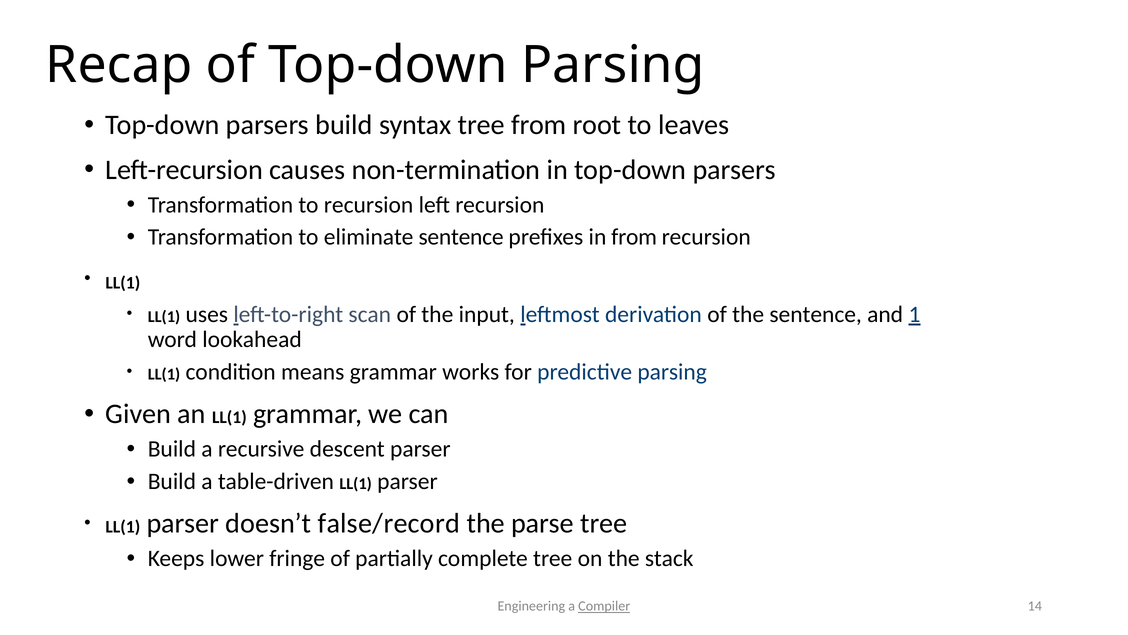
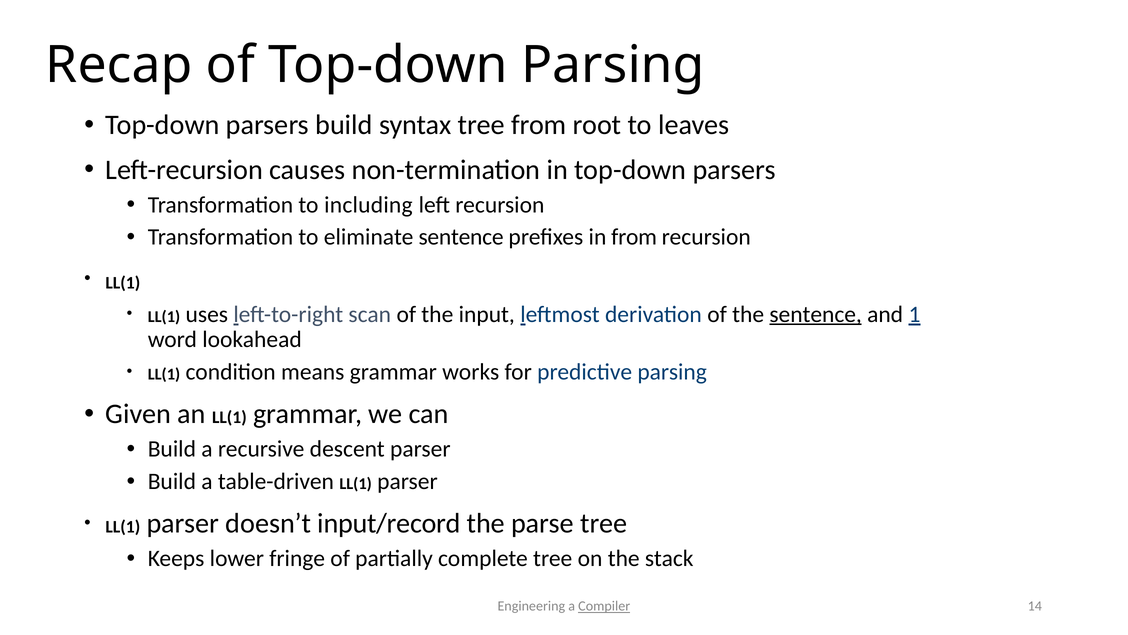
to recursion: recursion -> including (368, 205)
sentence underline: none -> present (816, 314)
false/record: false/record -> input/record (389, 523)
